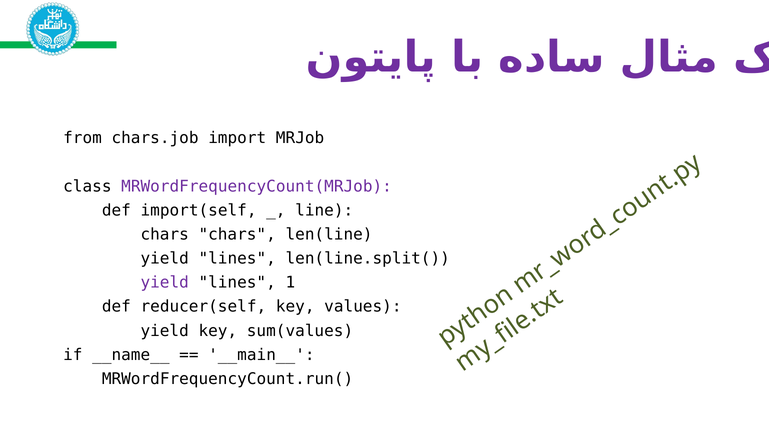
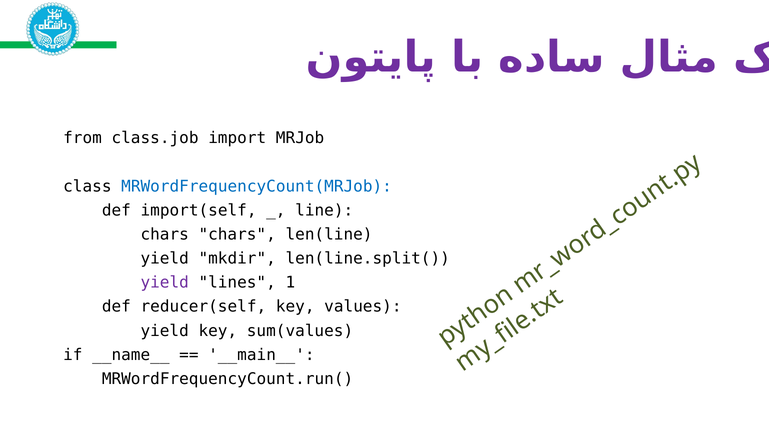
chars.job: chars.job -> class.job (155, 138)
MRWordFrequencyCount(MRJob colour: purple -> blue (257, 186)
lines: lines -> mkdir (237, 258)
